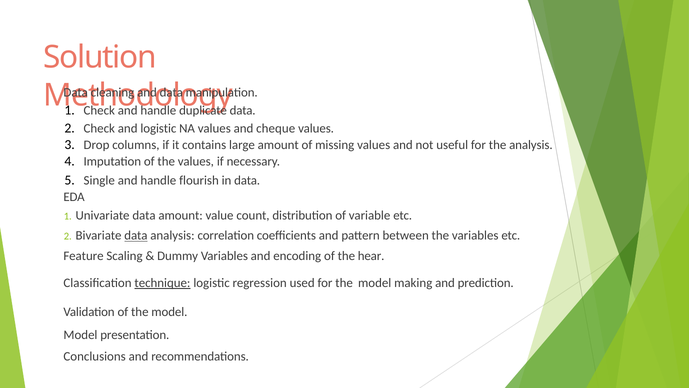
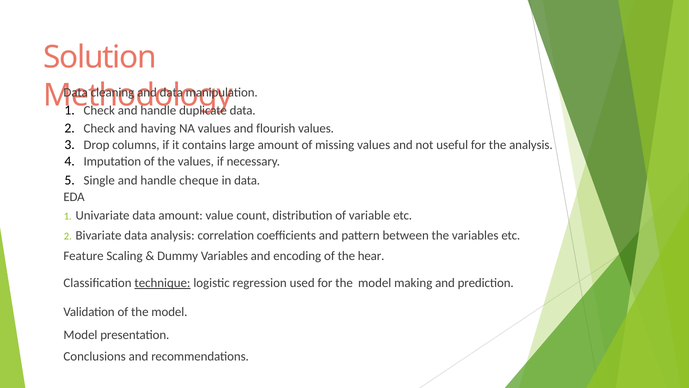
and logistic: logistic -> having (158, 128)
cheque: cheque -> flourish (276, 128)
flourish: flourish -> cheque (199, 180)
data underline: present -> none (136, 235)
